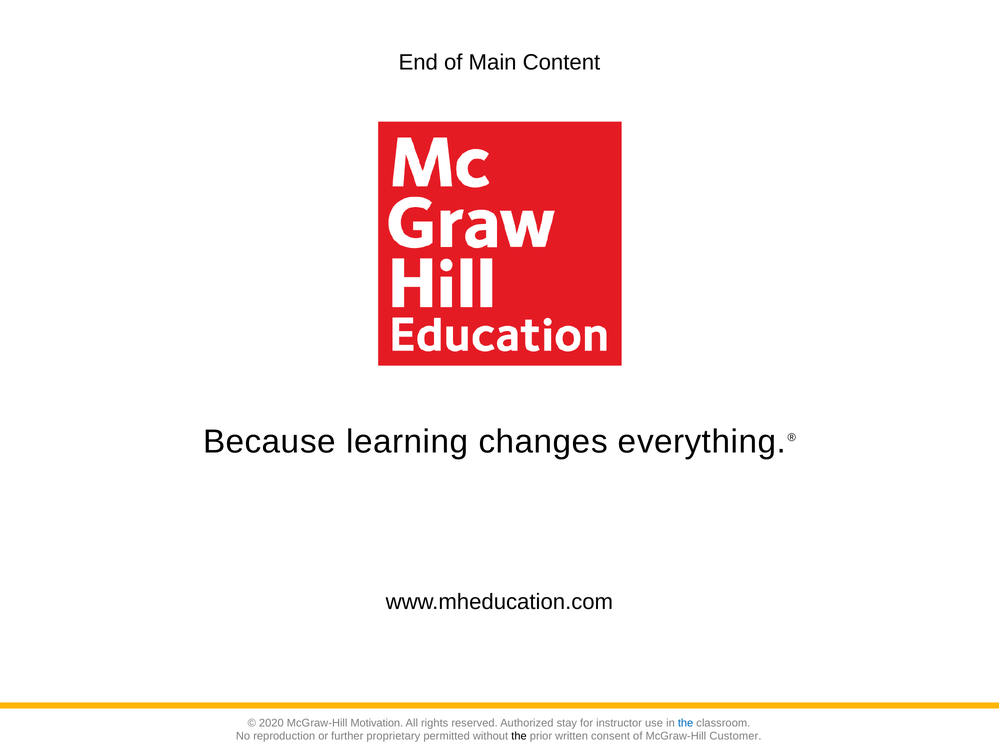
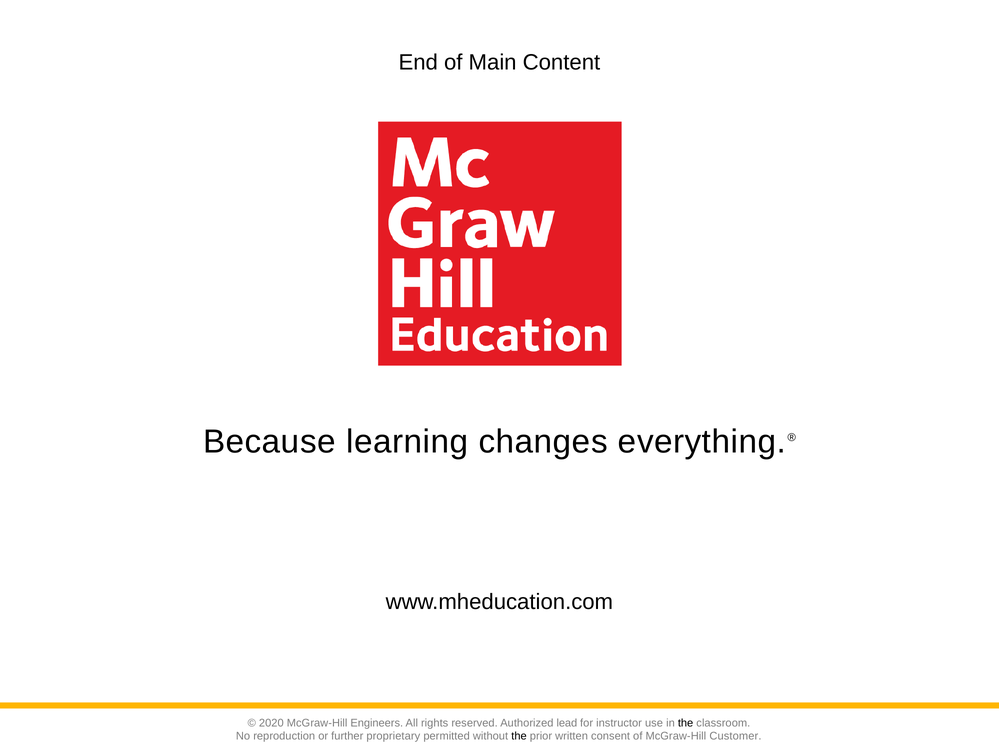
Motivation: Motivation -> Engineers (377, 723)
stay: stay -> lead (567, 723)
the colour: blue -> black (686, 723)
